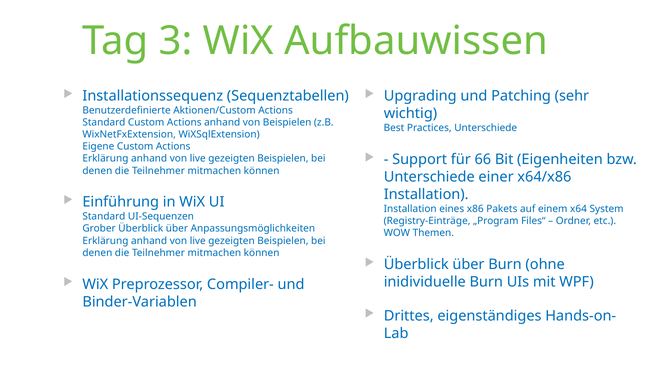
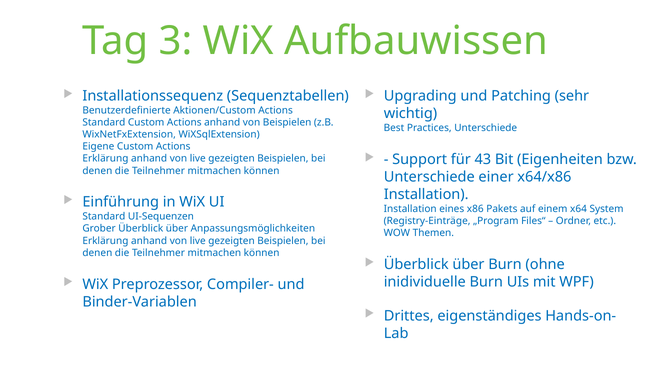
66: 66 -> 43 (483, 160)
